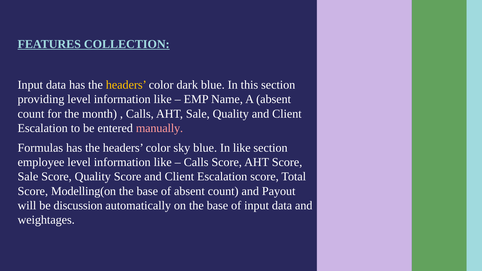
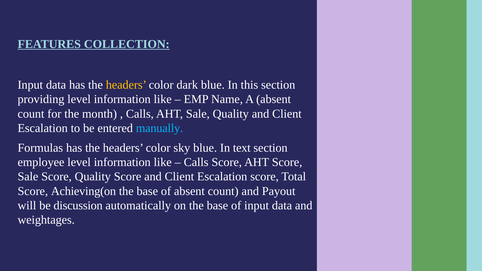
manually colour: pink -> light blue (160, 128)
In like: like -> text (242, 148)
Modelling(on: Modelling(on -> Achieving(on (84, 191)
